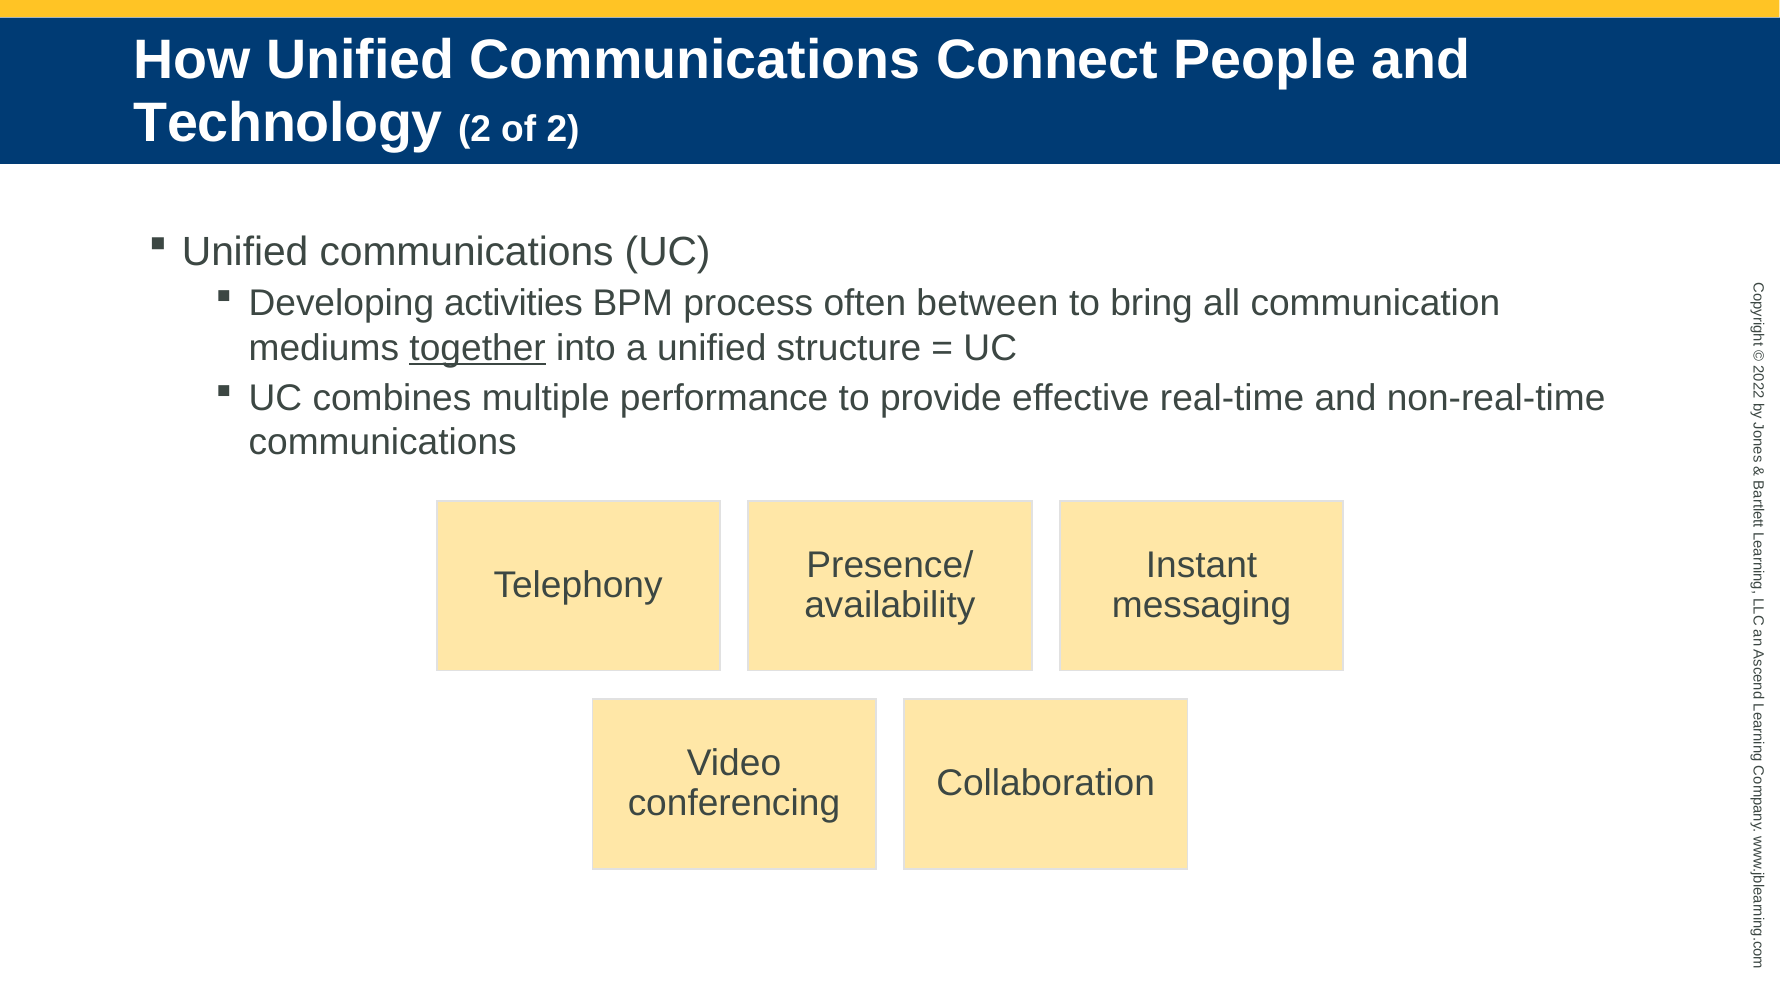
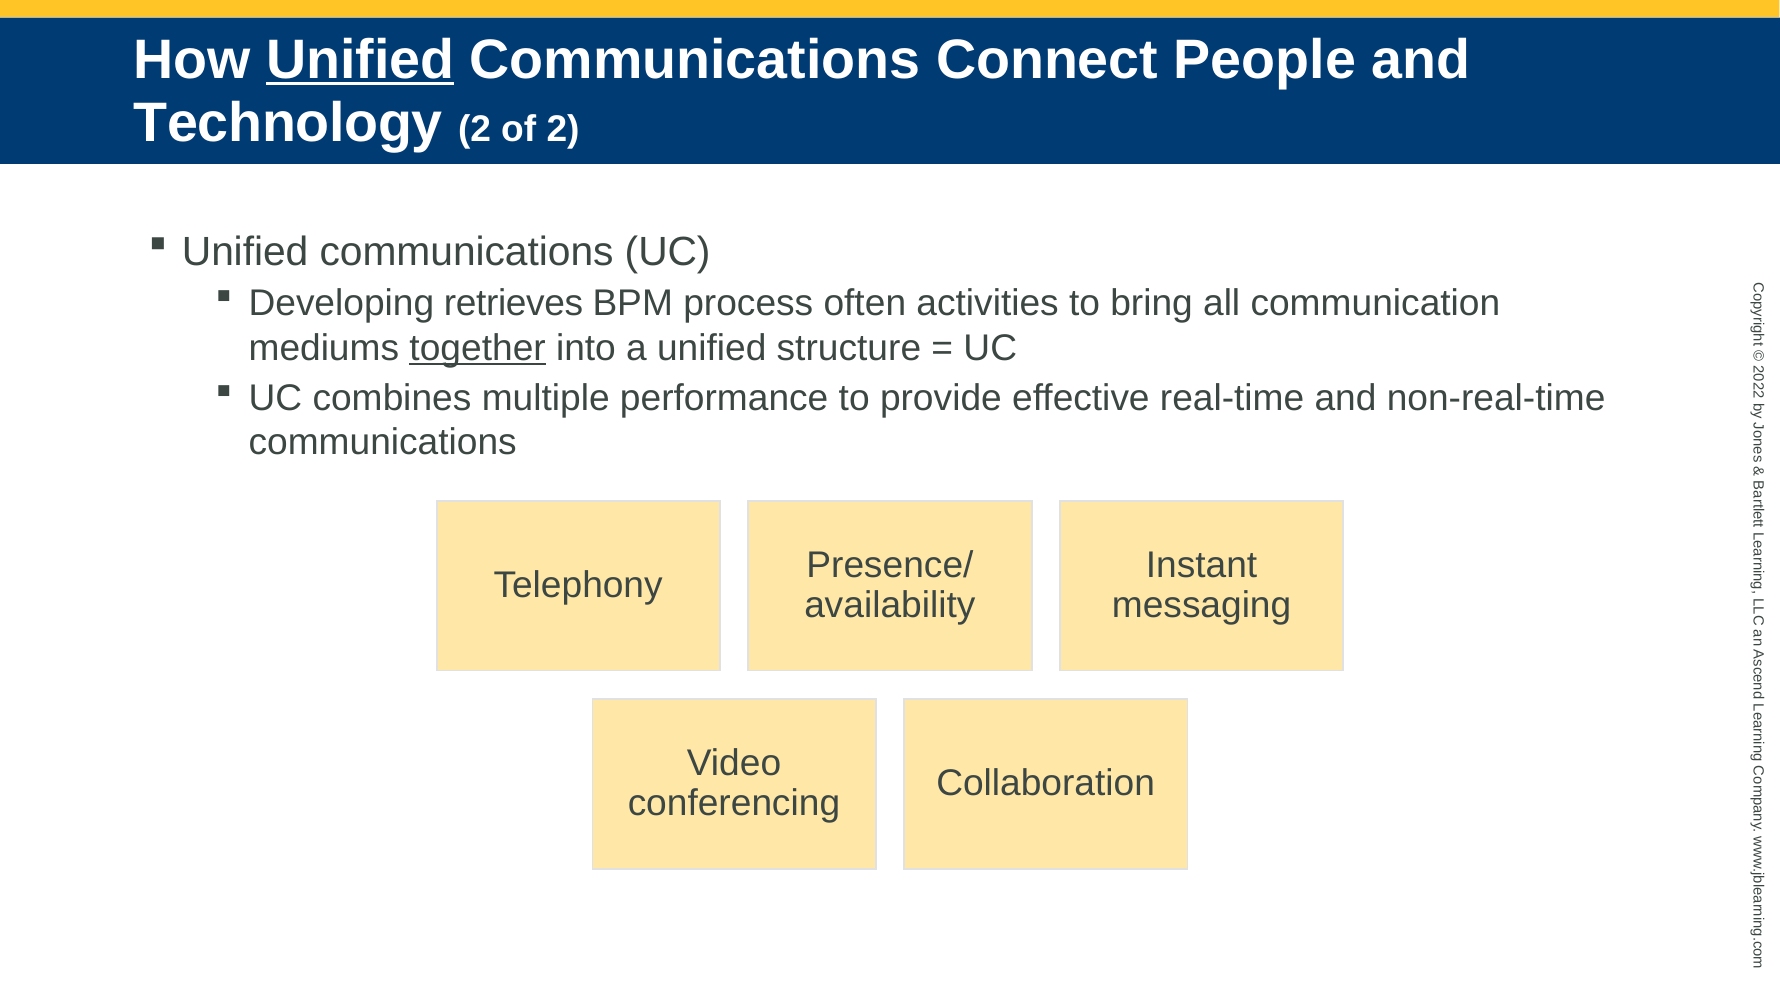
Unified underline: none -> present (360, 60)
activities: activities -> retrieves (514, 304)
between: between -> activities (988, 304)
